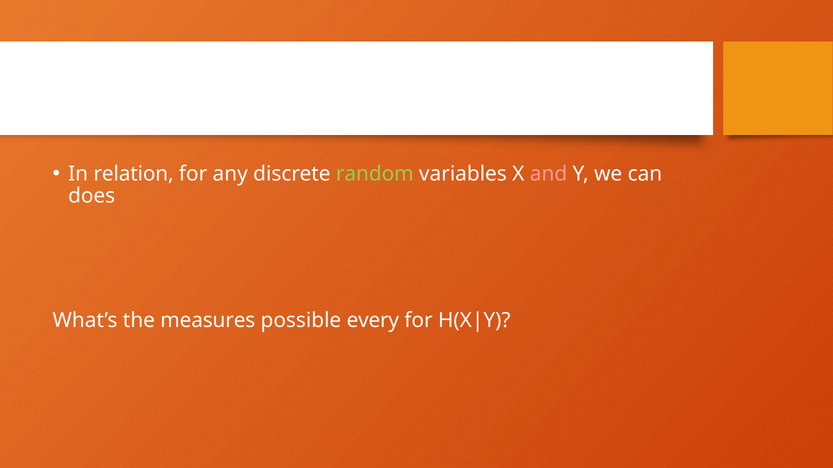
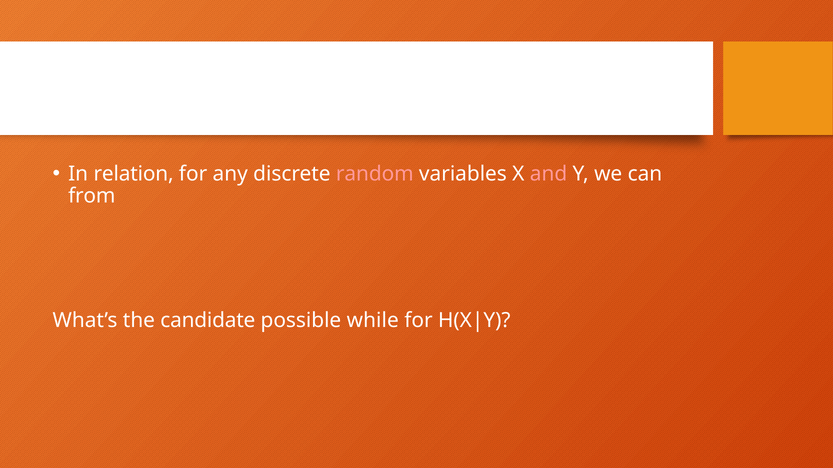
random colour: light green -> pink (375, 174)
does: does -> from (92, 196)
measures: measures -> candidate (208, 321)
every: every -> while (373, 321)
